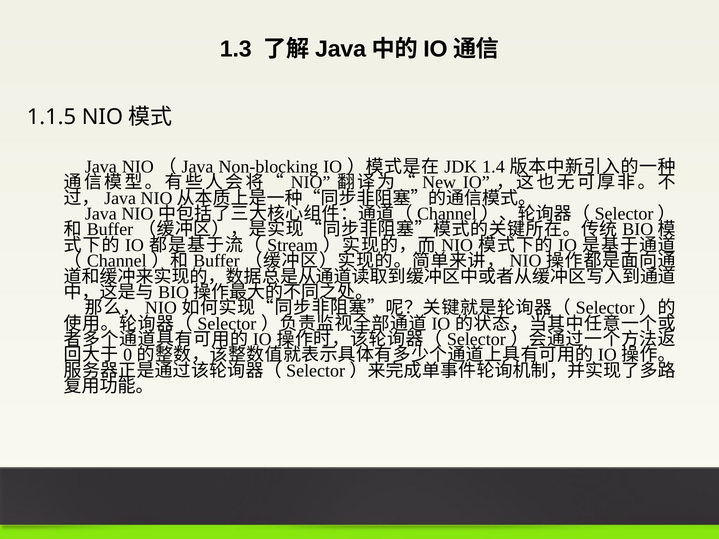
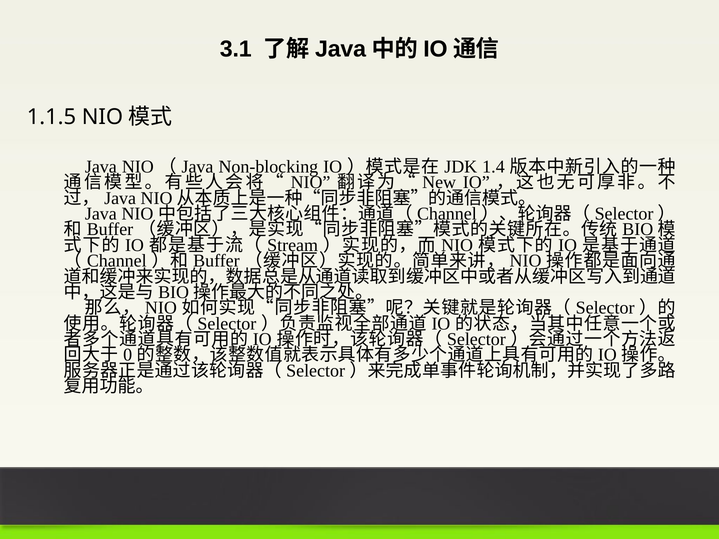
1.3: 1.3 -> 3.1 (236, 49)
